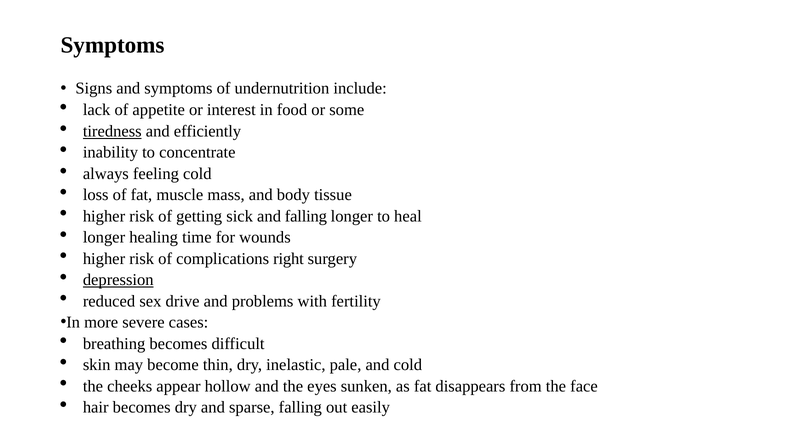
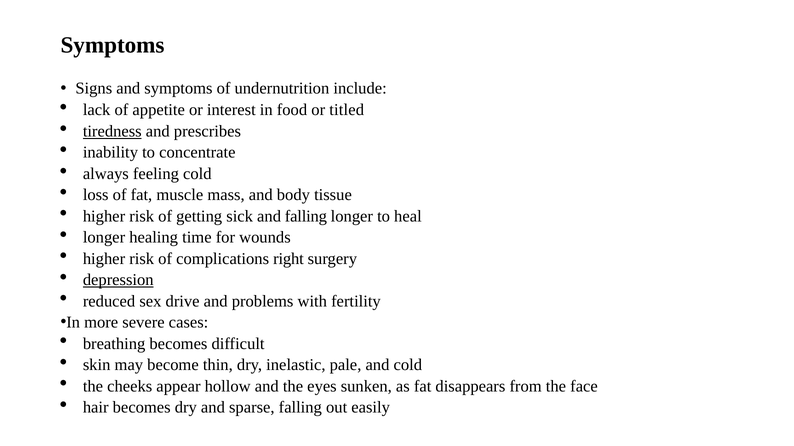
some: some -> titled (347, 110)
efficiently: efficiently -> prescribes (207, 131)
